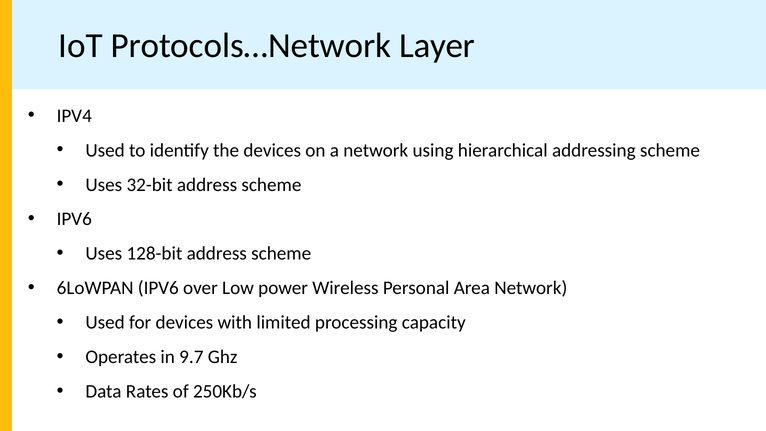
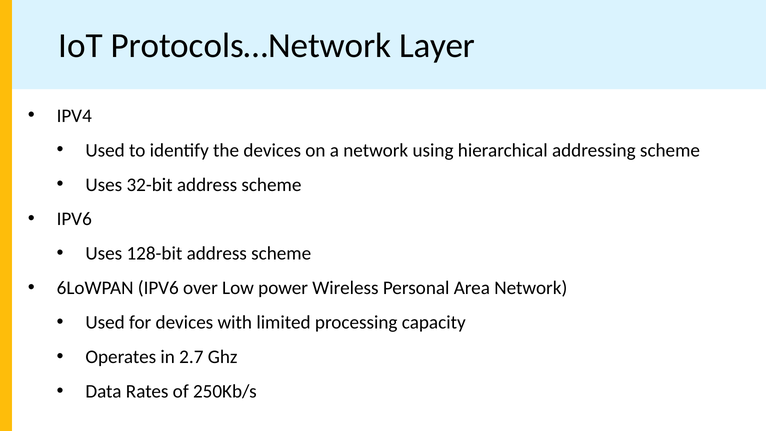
9.7: 9.7 -> 2.7 (191, 357)
